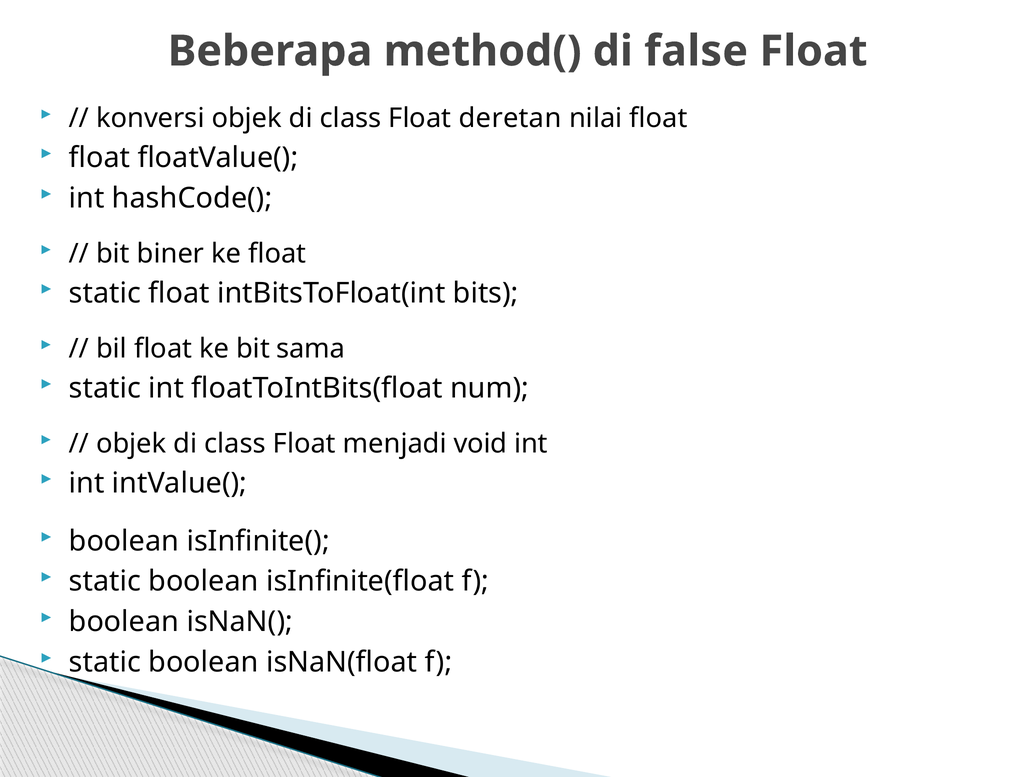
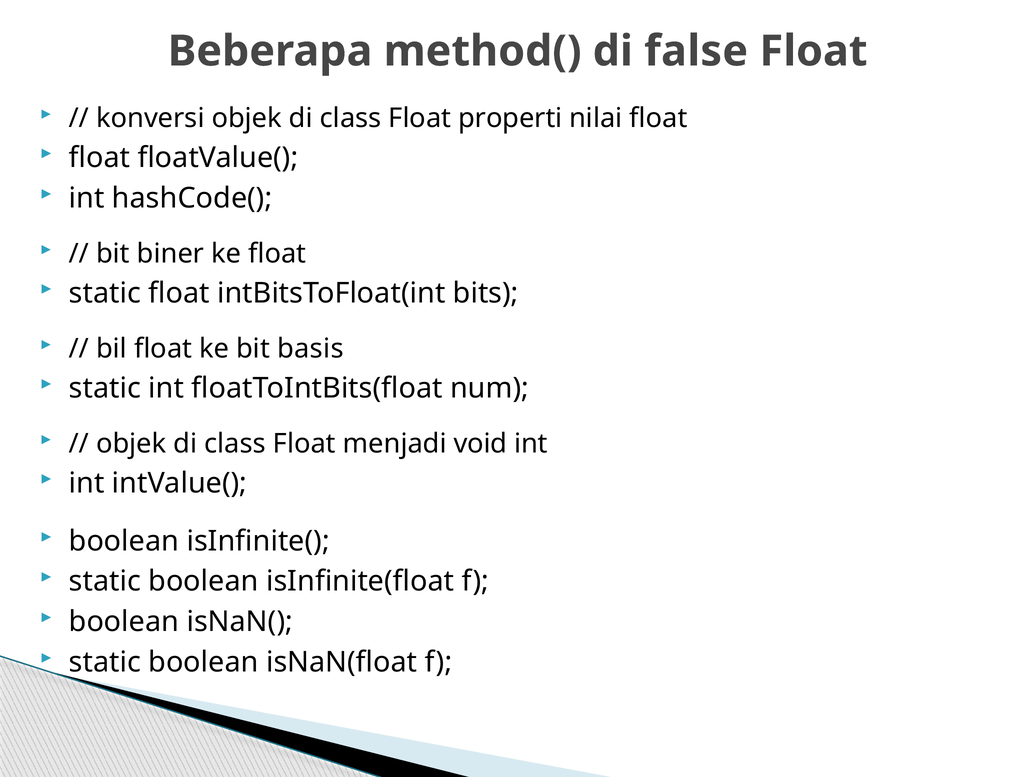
deretan: deretan -> properti (510, 118)
sama: sama -> basis (310, 349)
